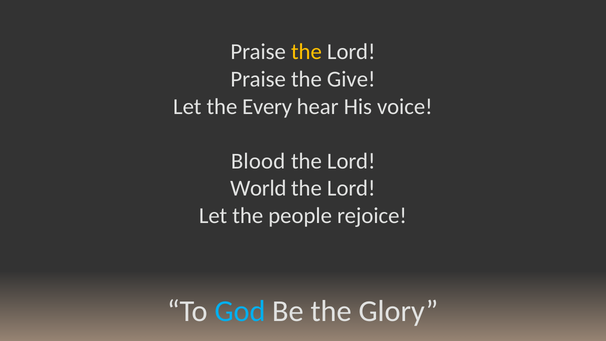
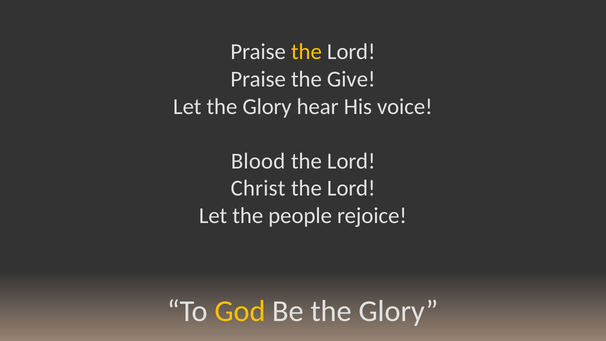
Let the Every: Every -> Glory (267, 106)
World: World -> Christ (258, 188)
God colour: light blue -> yellow (240, 311)
